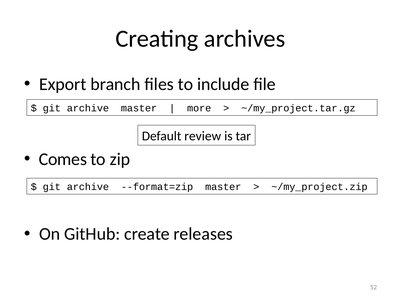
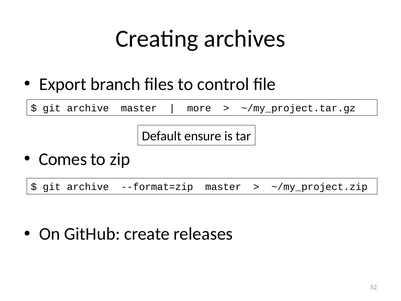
include: include -> control (223, 84)
review: review -> ensure (203, 136)
